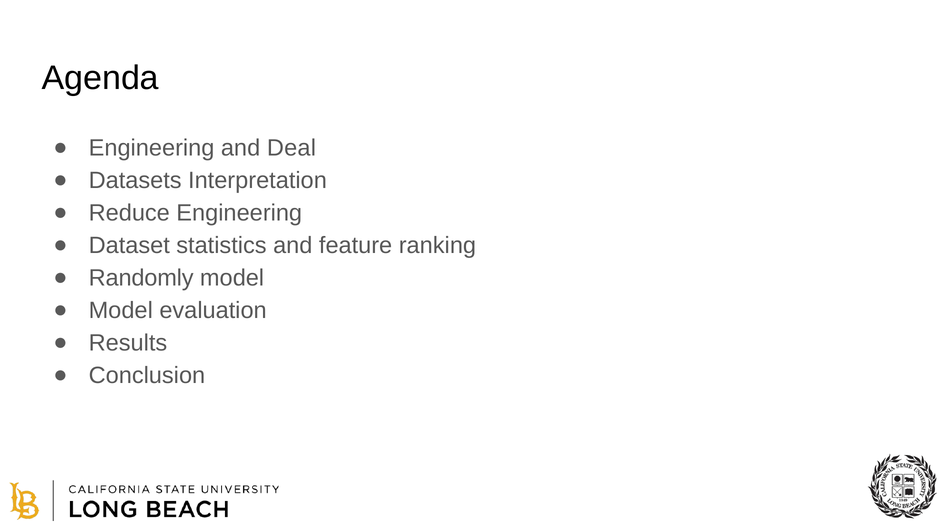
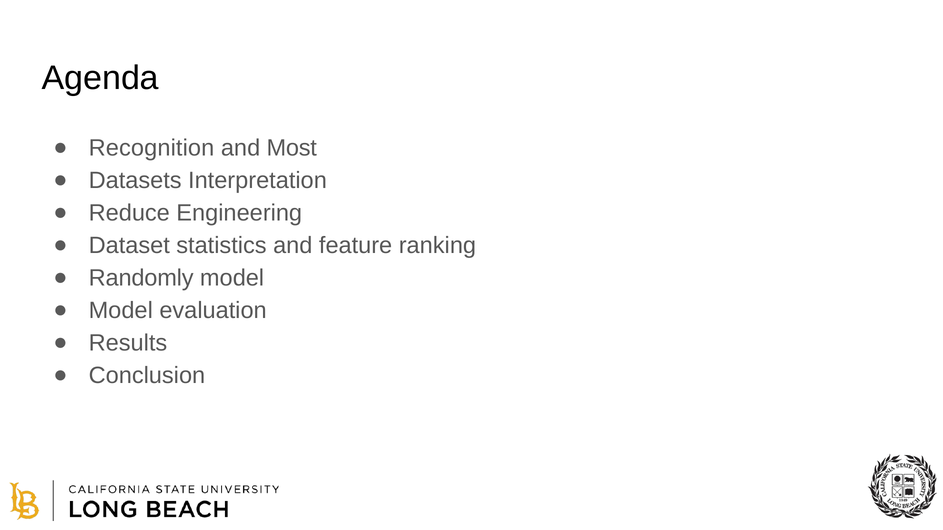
Engineering: Engineering -> Recognition (152, 148)
Deal: Deal -> Most (292, 148)
